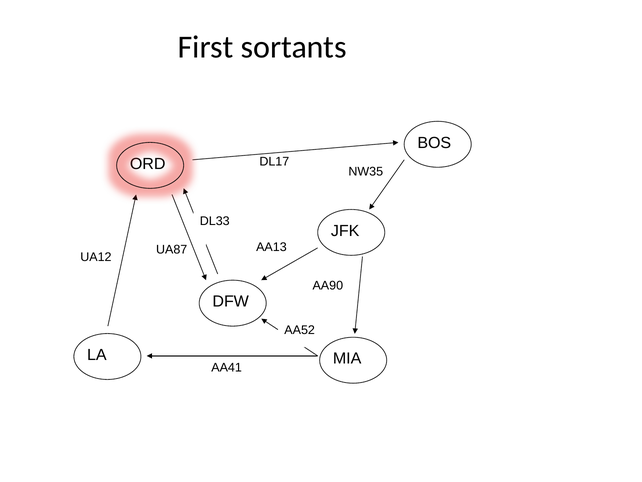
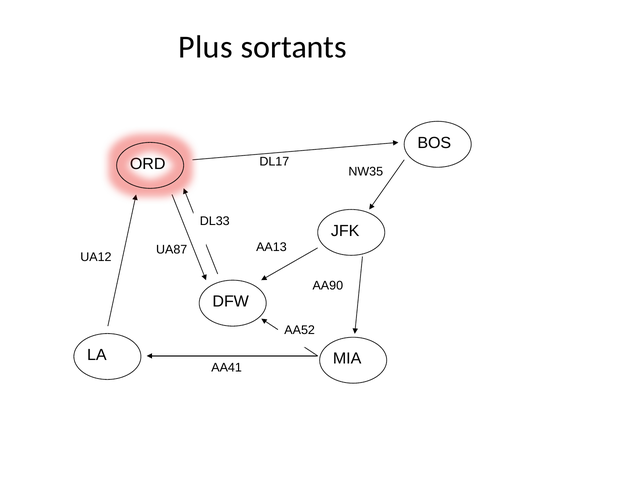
First: First -> Plus (205, 47)
